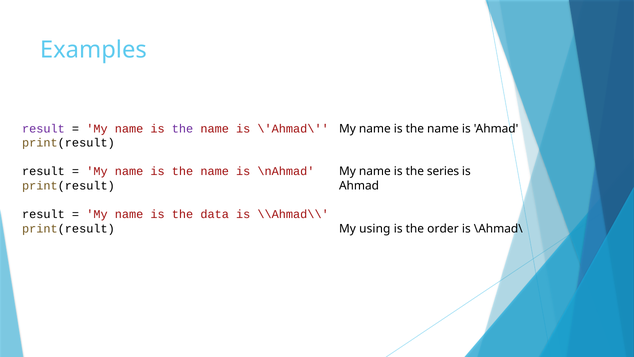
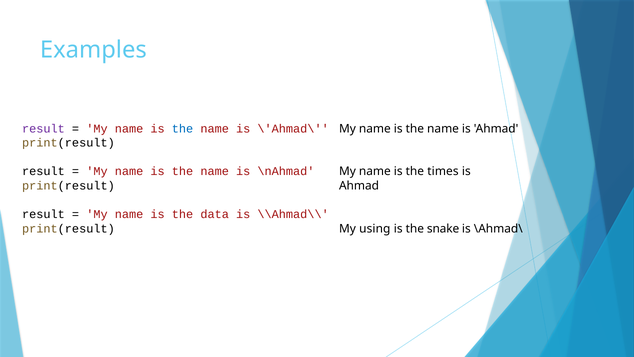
the colour: purple -> blue (183, 129)
series: series -> times (443, 171)
order: order -> snake (443, 228)
